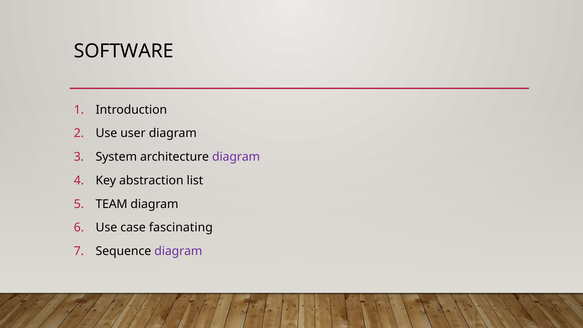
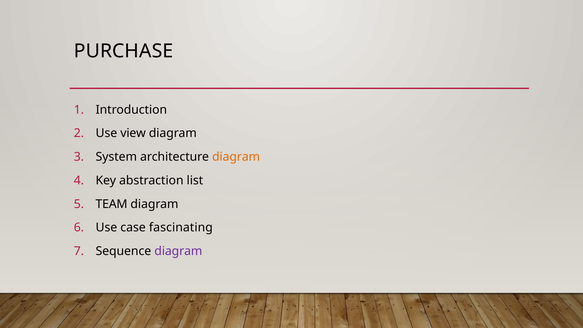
SOFTWARE: SOFTWARE -> PURCHASE (124, 51)
user: user -> view (133, 133)
diagram colour: purple -> orange (236, 157)
